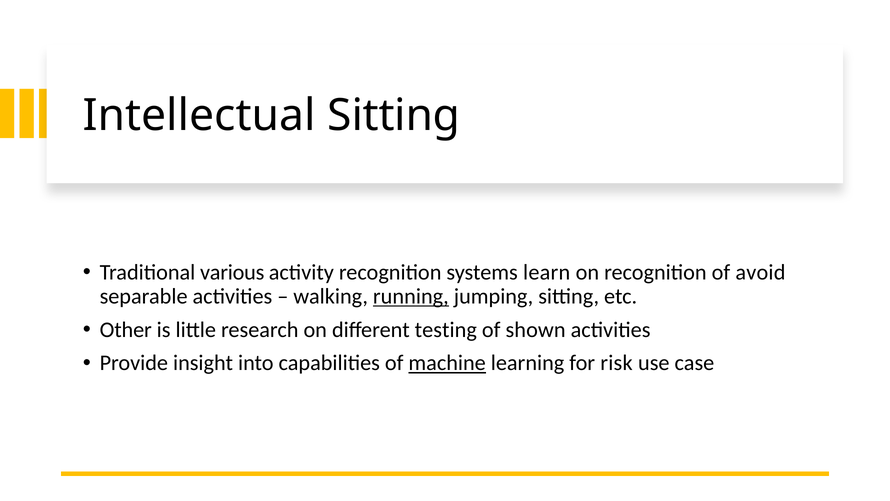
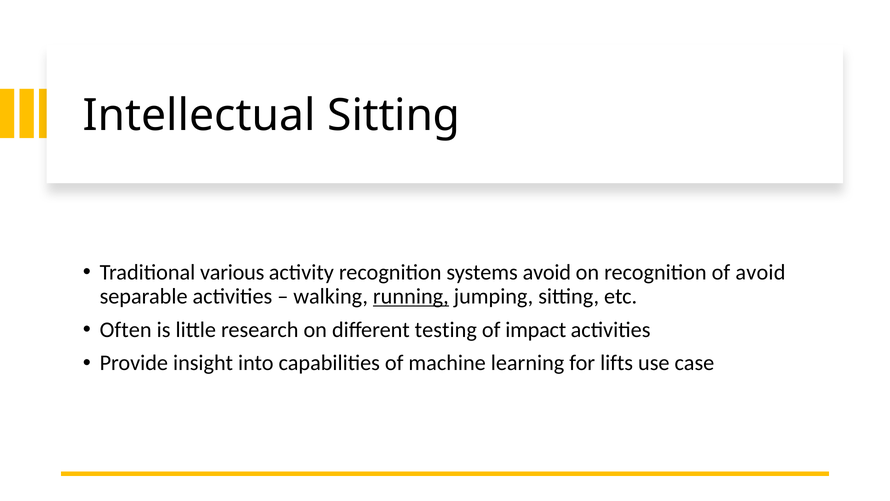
systems learn: learn -> avoid (547, 272)
Other: Other -> Often (126, 330)
shown: shown -> impact (536, 330)
machine underline: present -> none (447, 363)
risk: risk -> lifts (617, 363)
